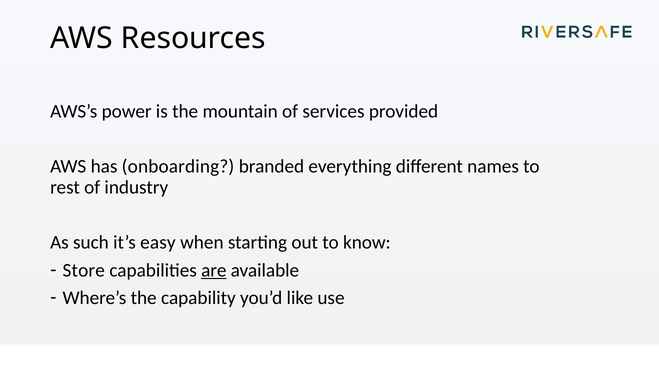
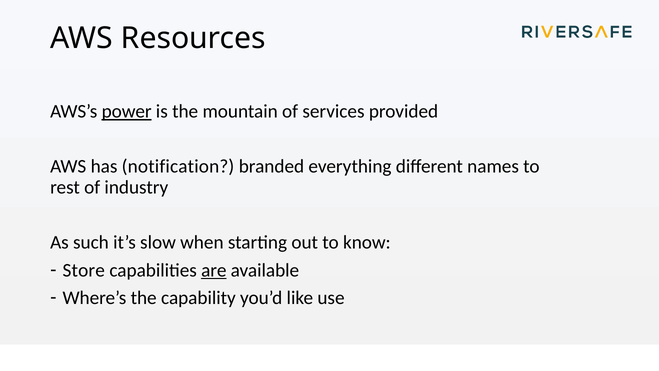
power underline: none -> present (127, 111)
onboarding: onboarding -> notification (178, 167)
easy: easy -> slow (158, 242)
